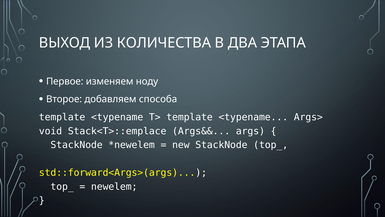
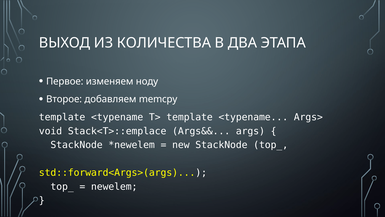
способа: способа -> memcpy (158, 99)
